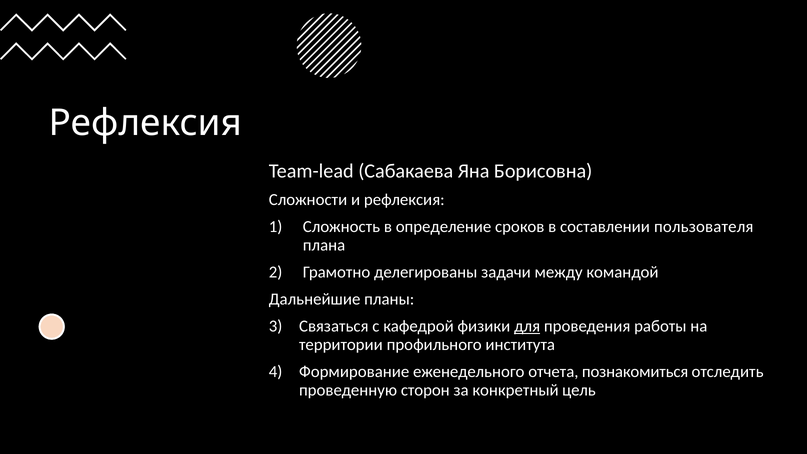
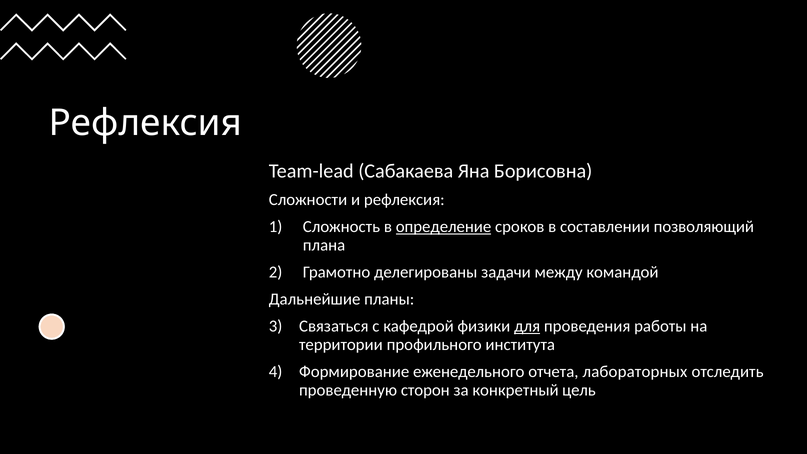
определение underline: none -> present (444, 227)
пользователя: пользователя -> позволяющий (704, 227)
познакомиться: познакомиться -> лабораторных (635, 372)
